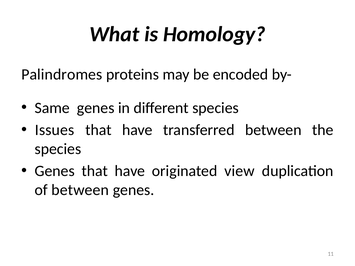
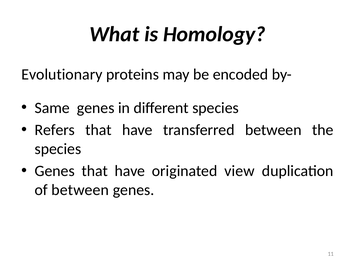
Palindromes: Palindromes -> Evolutionary (62, 74)
Issues: Issues -> Refers (55, 130)
